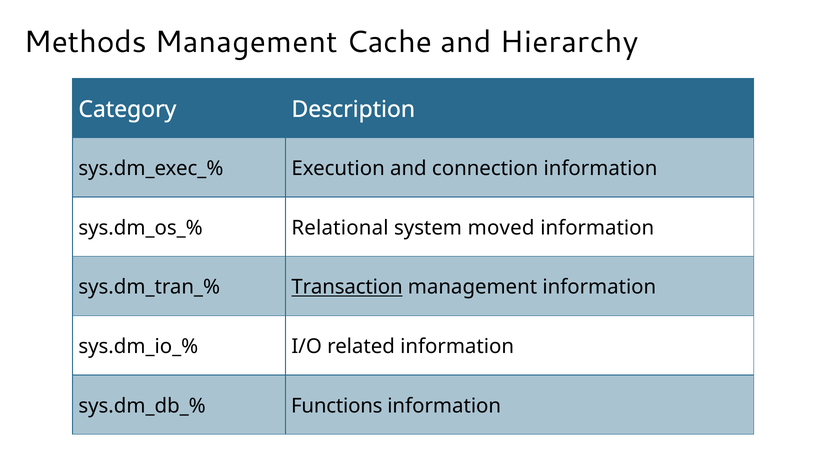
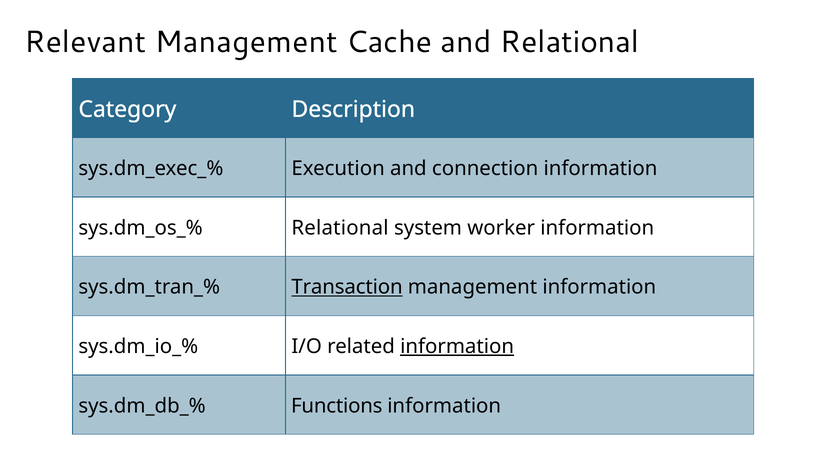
Methods: Methods -> Relevant (85, 42)
and Hierarchy: Hierarchy -> Relational (570, 42)
moved: moved -> worker (501, 228)
information underline: none -> present (457, 346)
